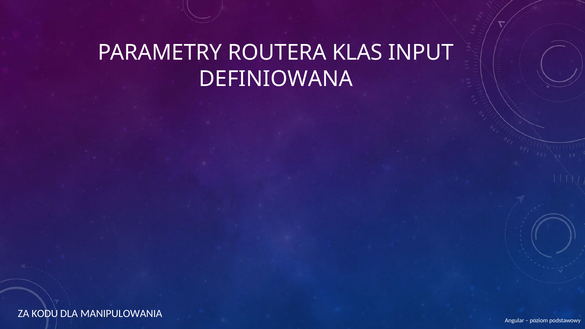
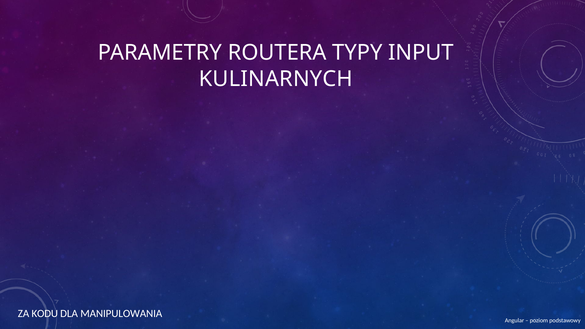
KLAS: KLAS -> TYPY (357, 53)
DEFINIOWANA: DEFINIOWANA -> KULINARNYCH (276, 79)
